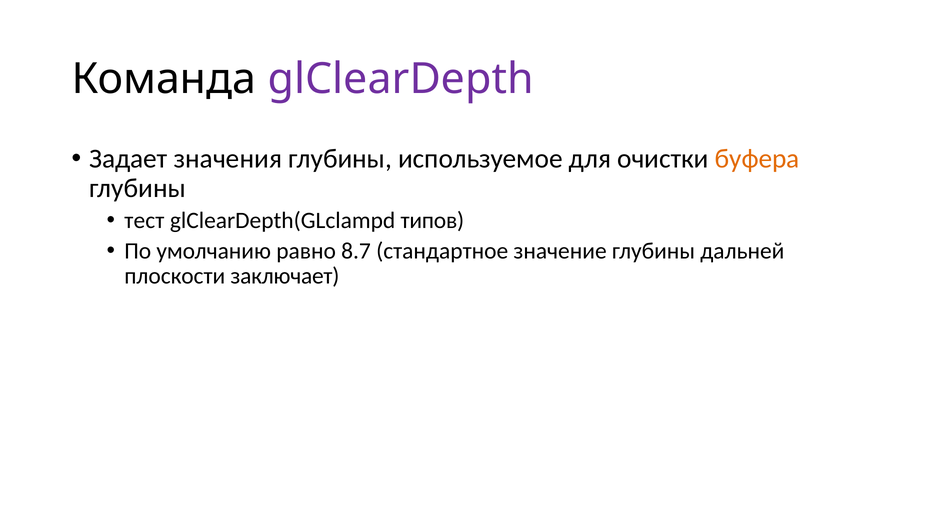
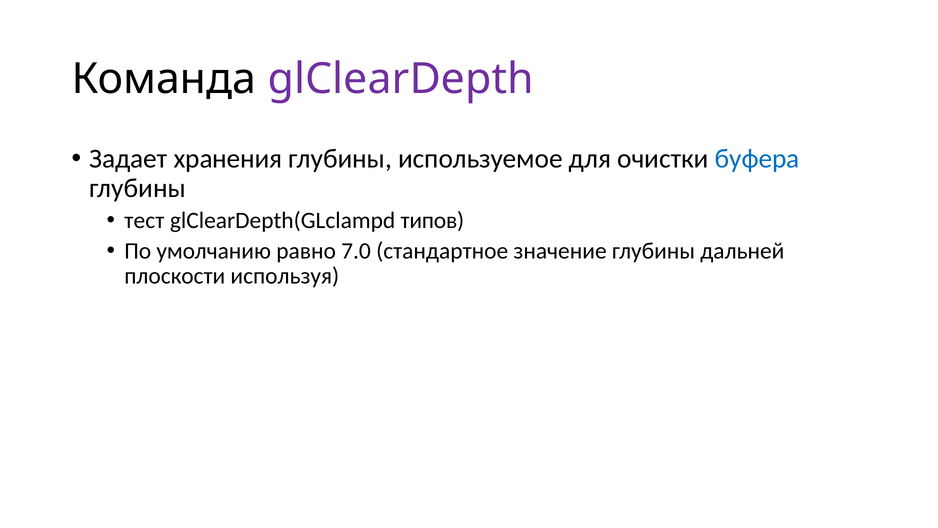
значения: значения -> хранения (228, 159)
буфера colour: orange -> blue (757, 159)
8.7: 8.7 -> 7.0 (356, 251)
заключает: заключает -> используя (285, 276)
